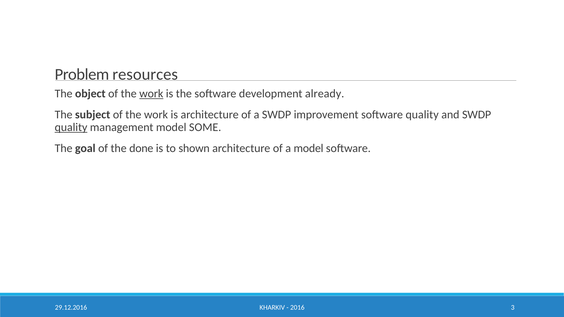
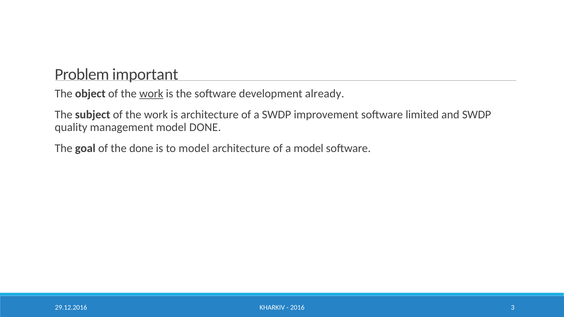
resources: resources -> important (145, 74)
software quality: quality -> limited (422, 115)
quality underline: present -> none (71, 127)
model SOME: SOME -> DONE (205, 127)
to shown: shown -> model (194, 148)
